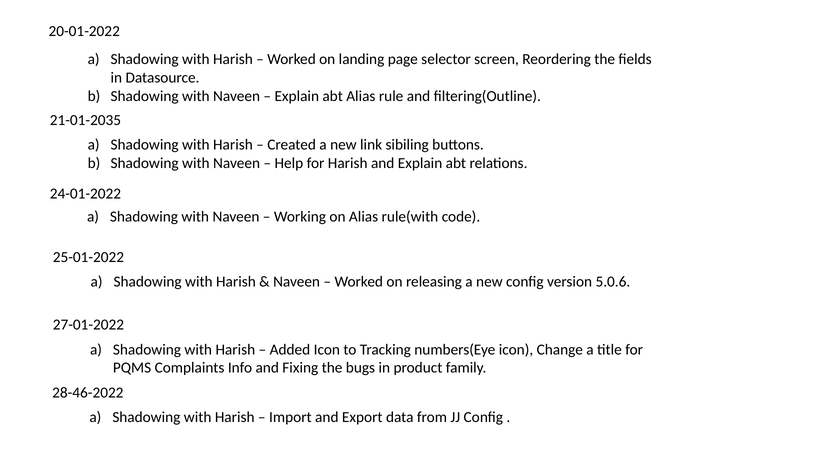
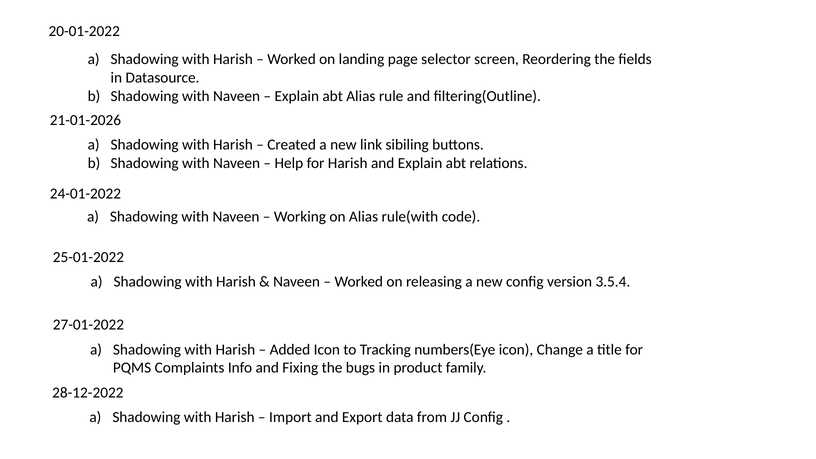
21-01-2035: 21-01-2035 -> 21-01-2026 (85, 120)
5.0.6: 5.0.6 -> 3.5.4 (613, 282)
28-46-2022: 28-46-2022 -> 28-12-2022 (88, 393)
